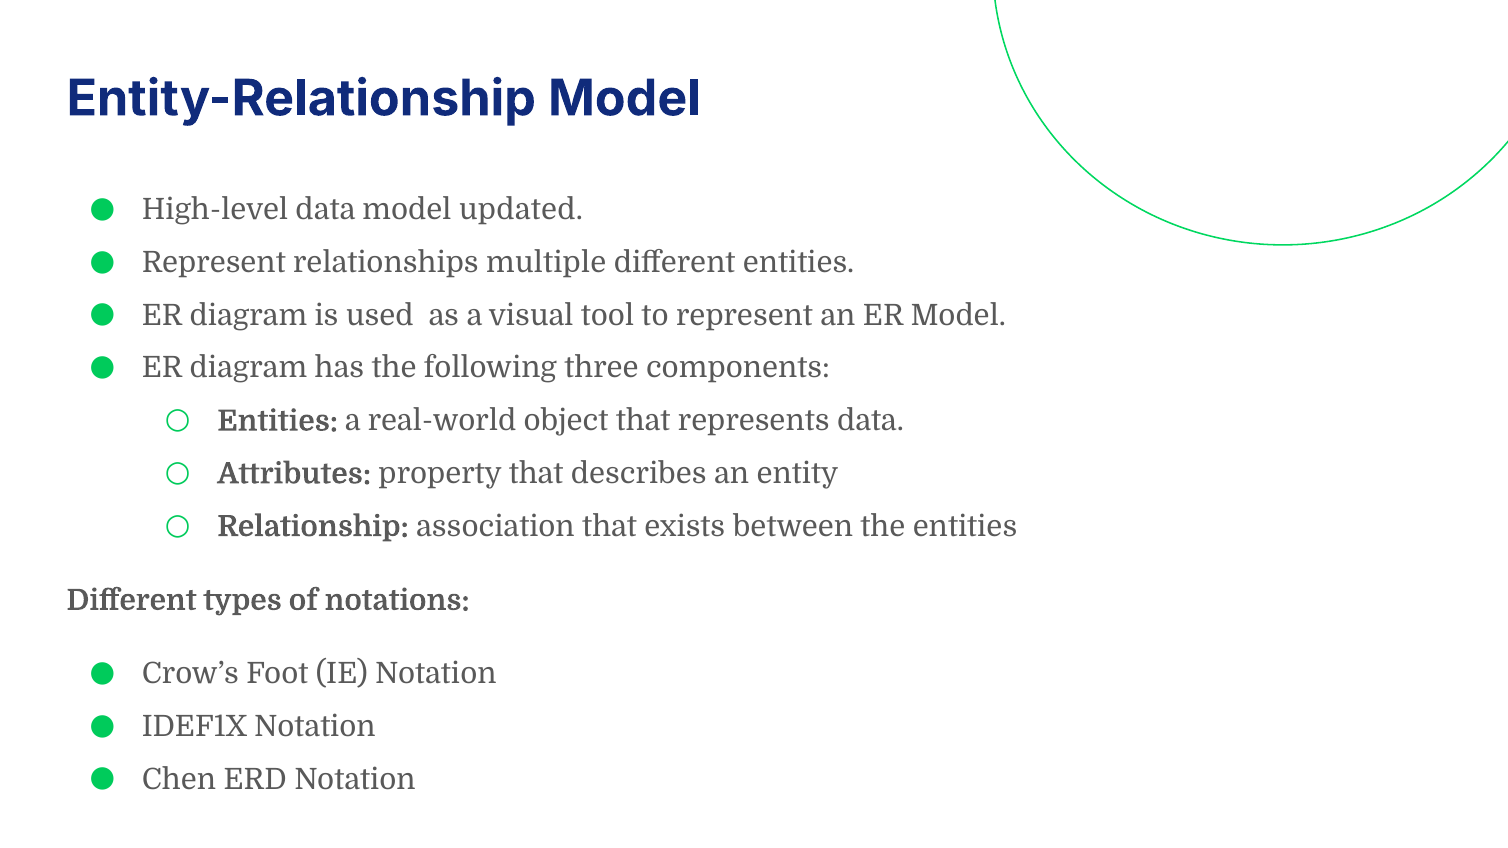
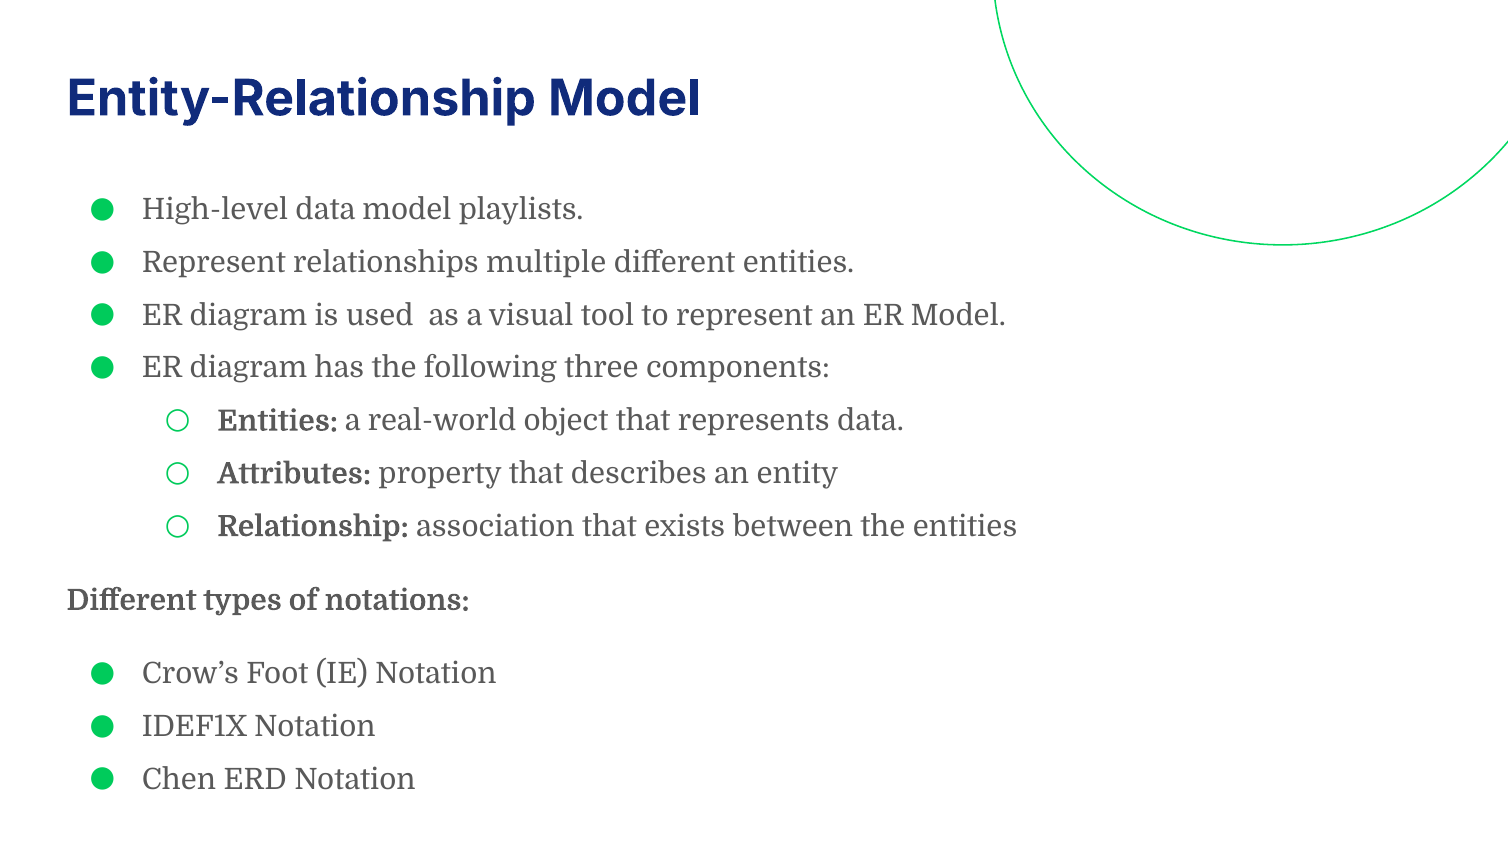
updated: updated -> playlists (521, 210)
